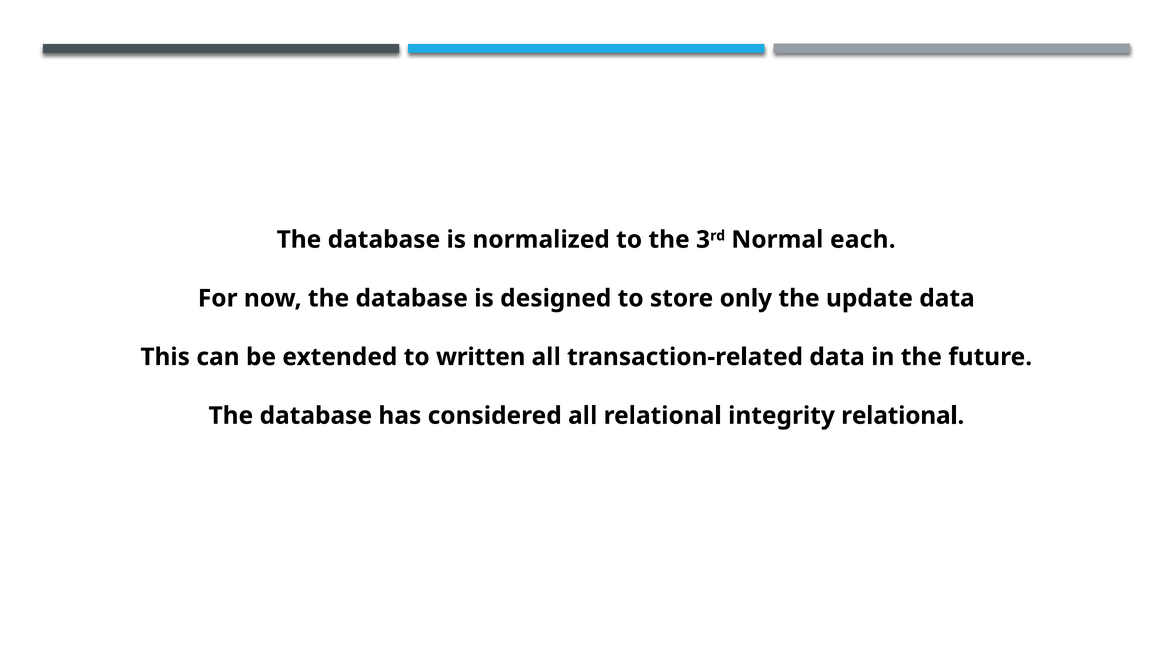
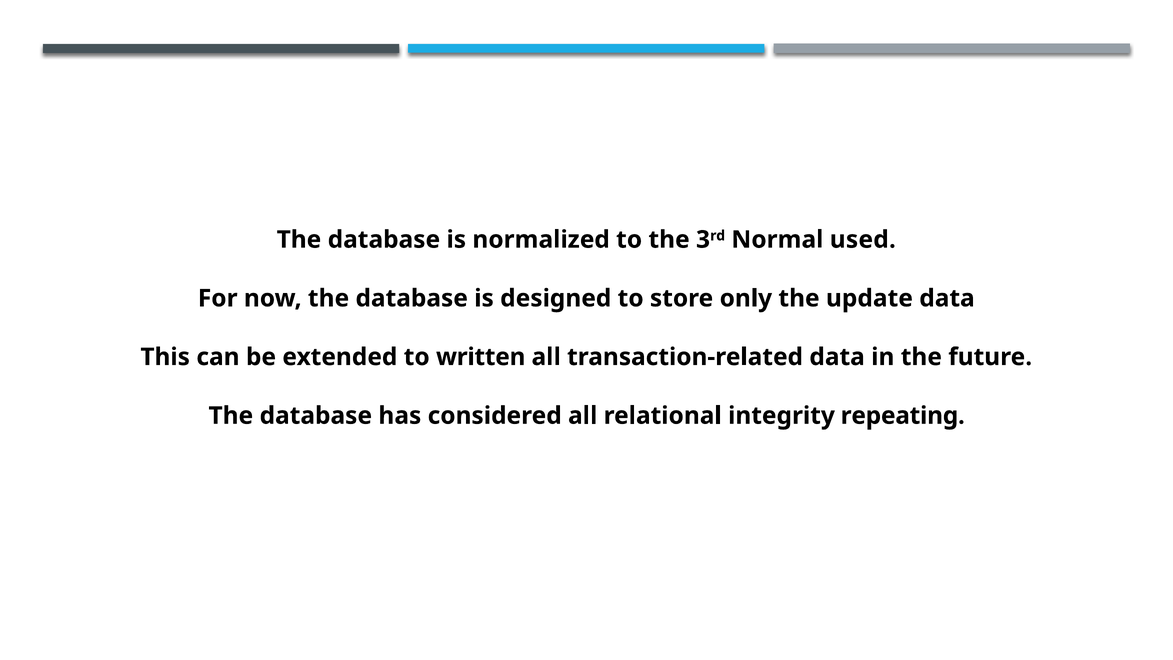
each: each -> used (863, 240)
integrity relational: relational -> repeating (903, 416)
